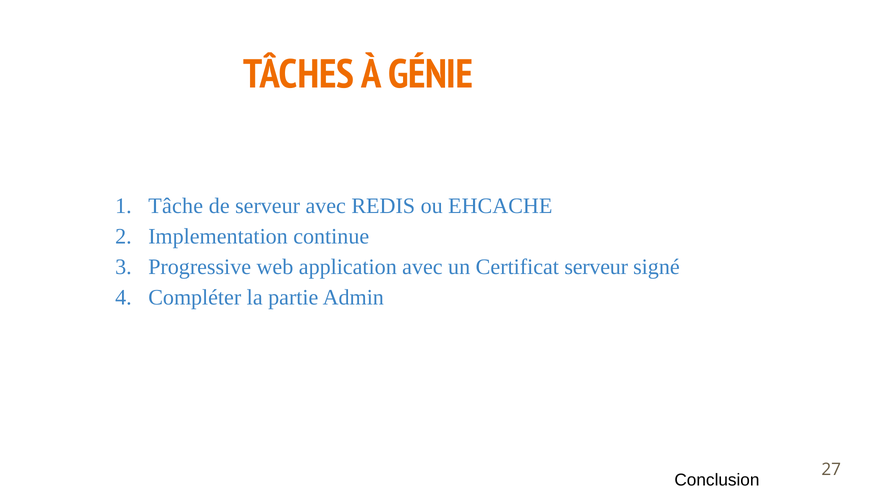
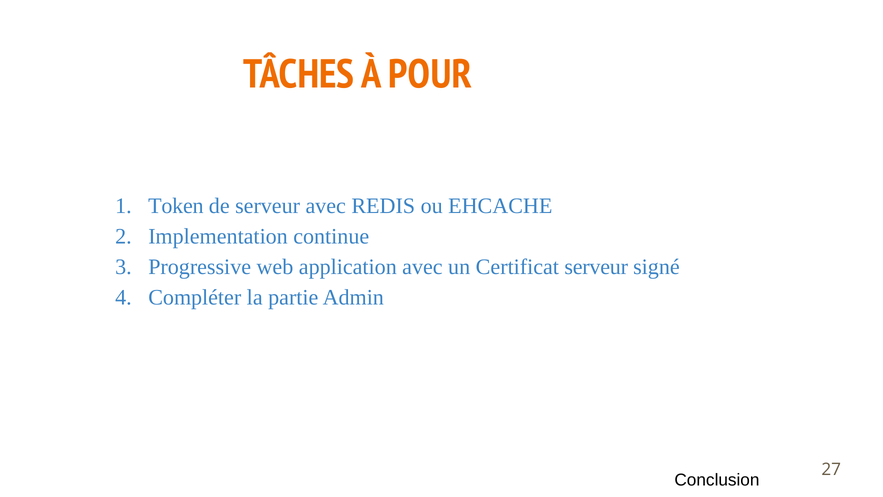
GÉNIE: GÉNIE -> POUR (430, 74)
Tâche: Tâche -> Token (176, 206)
